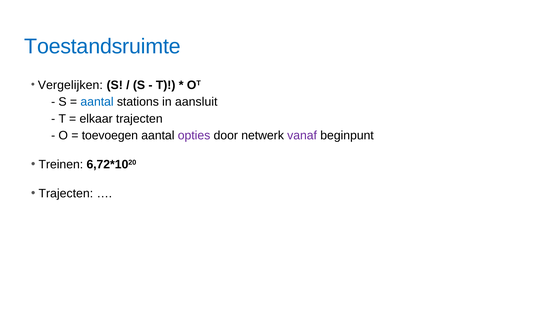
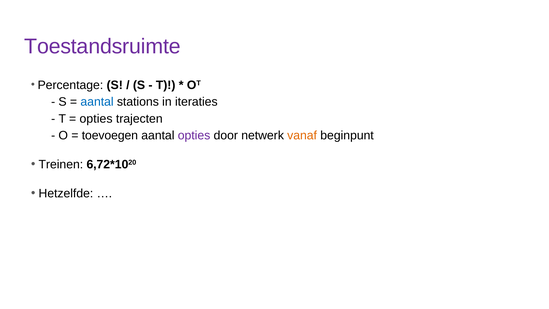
Toestandsruimte colour: blue -> purple (102, 47)
Vergelijken: Vergelijken -> Percentage (70, 85)
aansluit: aansluit -> iteraties (196, 102)
elkaar: elkaar -> opties (96, 119)
vanaf colour: purple -> orange (302, 135)
Trajecten: Trajecten -> Hetzelfde (66, 193)
